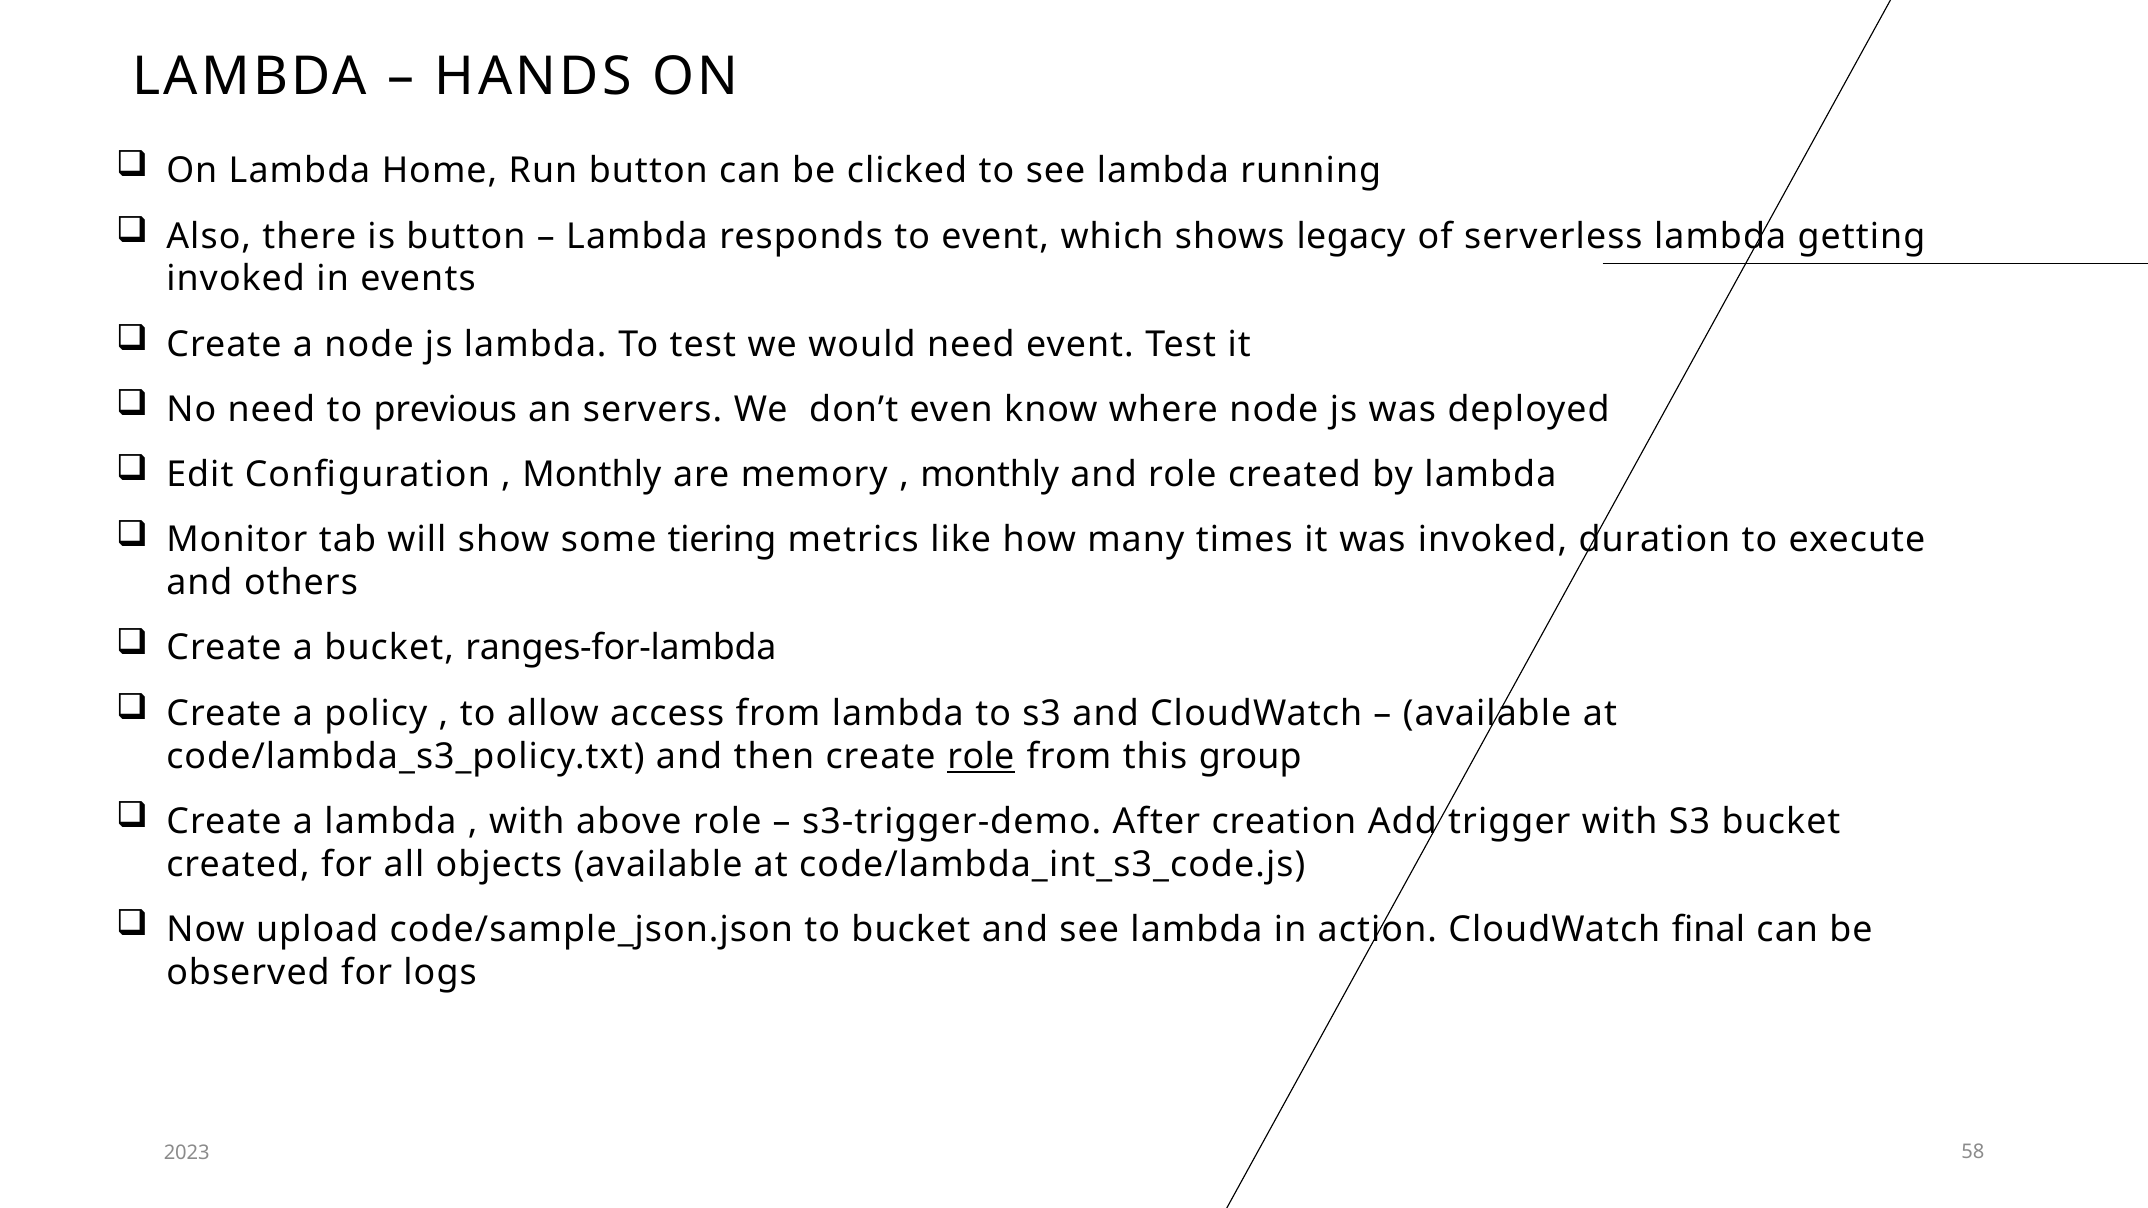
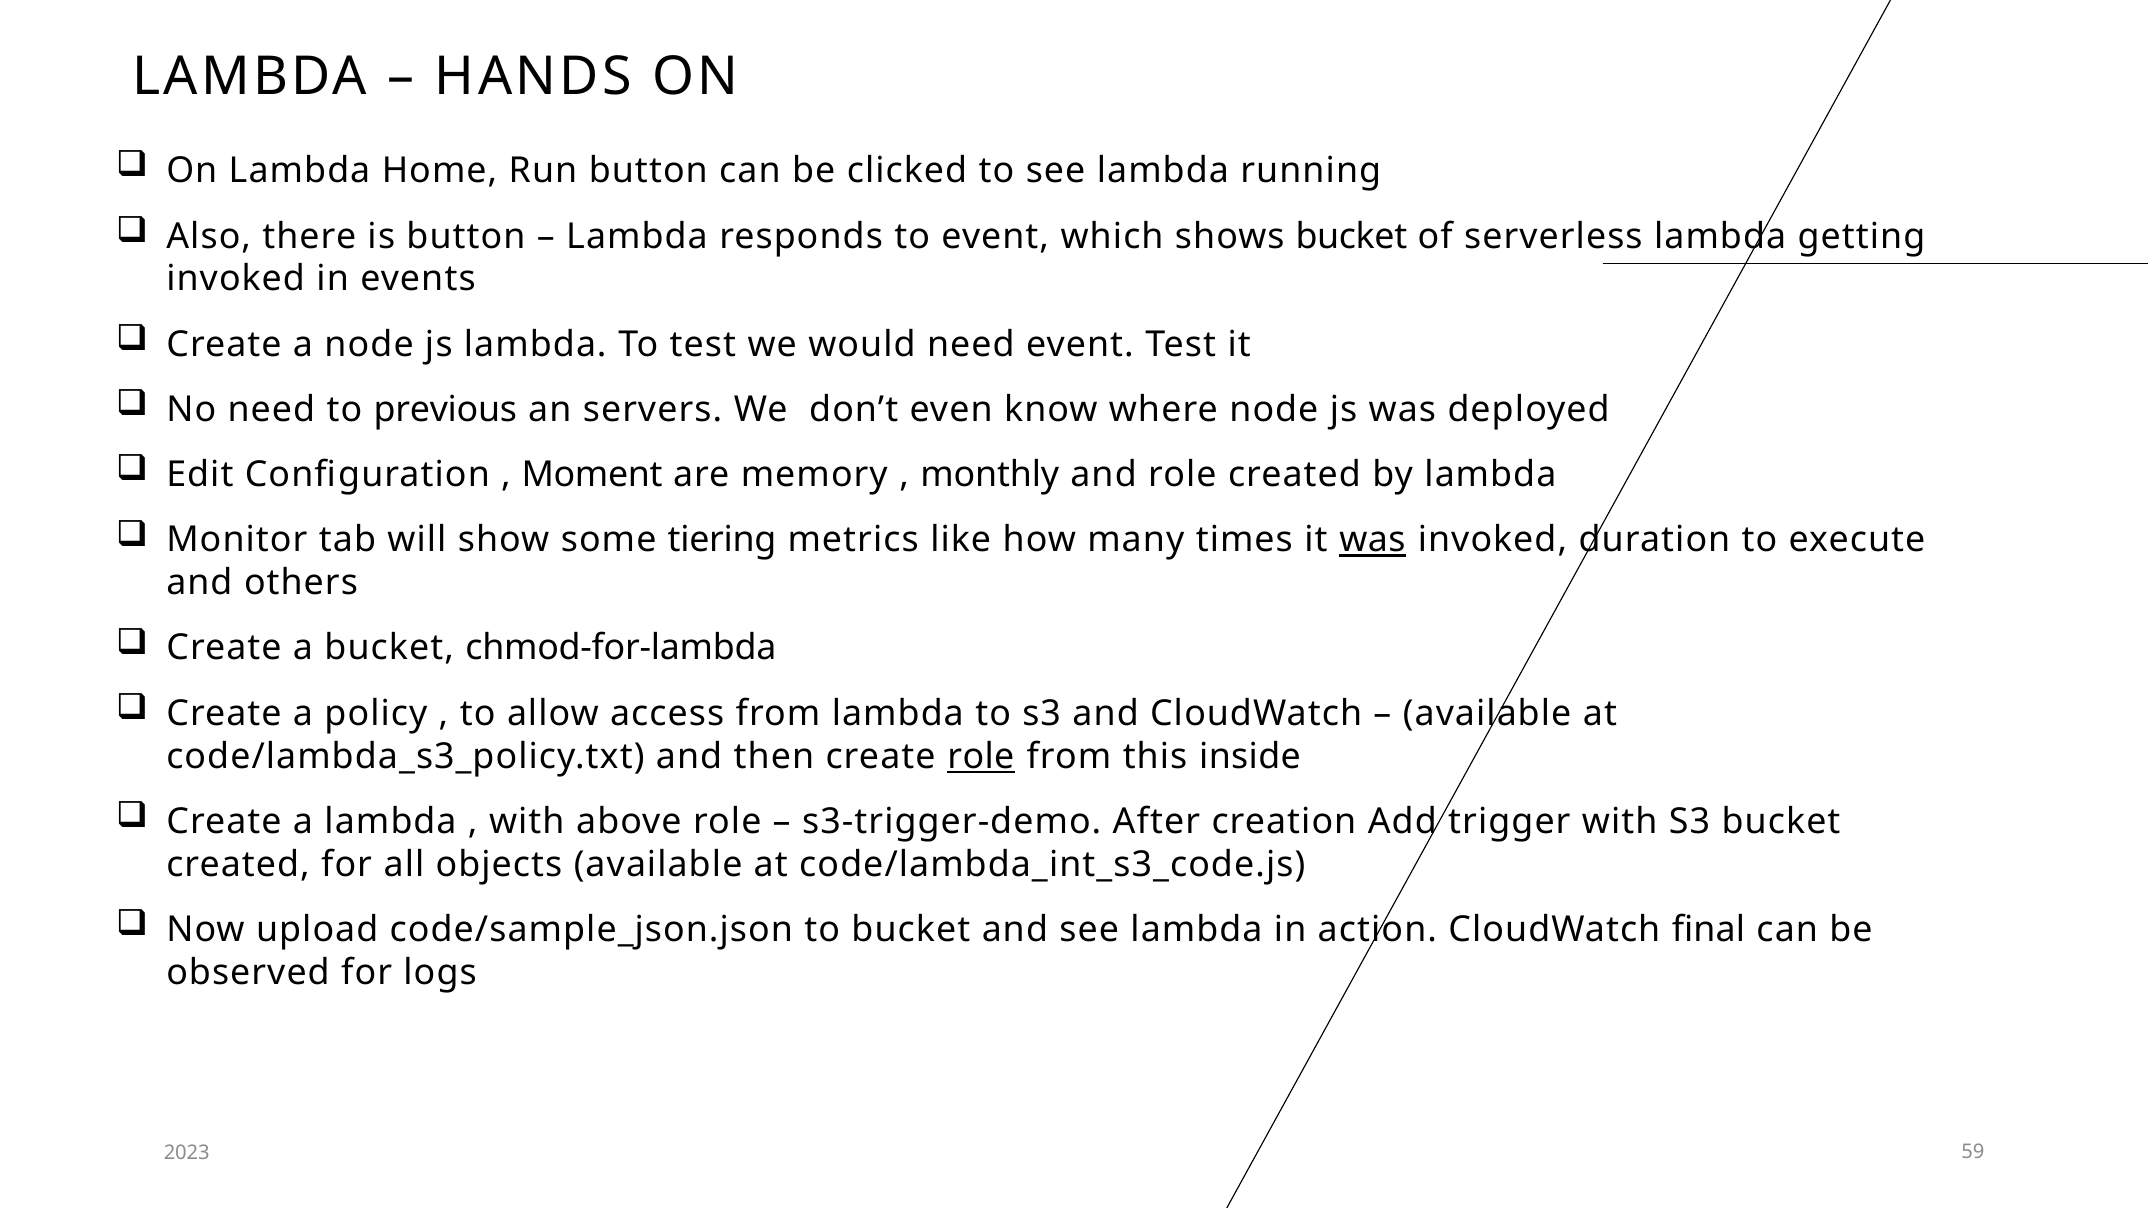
shows legacy: legacy -> bucket (1351, 236)
Monthly: Monthly -> Moment (592, 475)
was underline: none -> present (1372, 540)
ranges-for-lambda: ranges-for-lambda -> chmod-for-lambda (621, 648)
group: group -> inside (1250, 756)
58: 58 -> 59 (1973, 1152)
